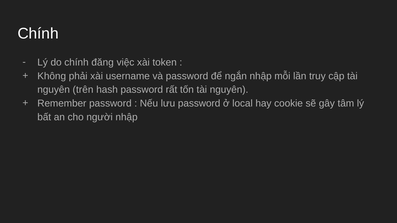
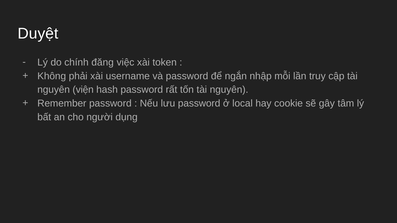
Chính: Chính -> Duyệt (38, 34)
trên: trên -> viện (83, 90)
người nhập: nhập -> dụng (127, 117)
